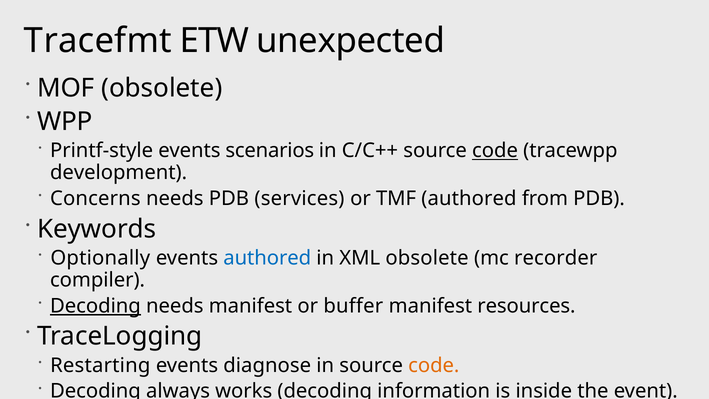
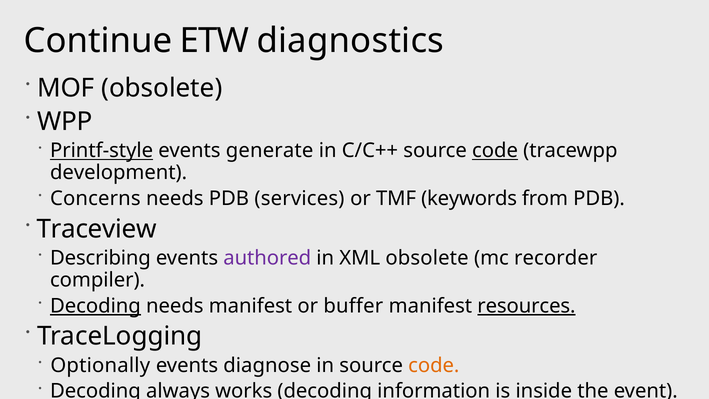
Tracefmt: Tracefmt -> Continue (98, 41)
unexpected: unexpected -> diagnostics (350, 41)
Printf-style underline: none -> present (102, 151)
scenarios: scenarios -> generate (270, 151)
TMF authored: authored -> keywords (469, 199)
Keywords: Keywords -> Traceview (97, 229)
Optionally: Optionally -> Describing (100, 258)
authored colour: blue -> purple (267, 258)
resources underline: none -> present (526, 306)
Restarting: Restarting -> Optionally (100, 365)
